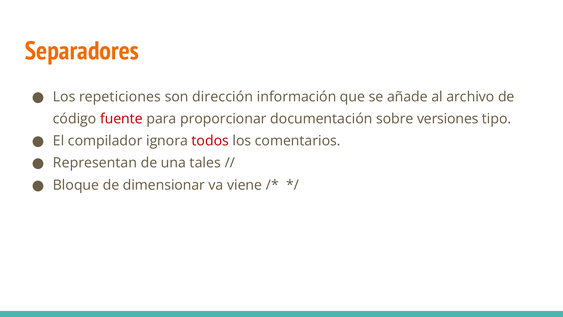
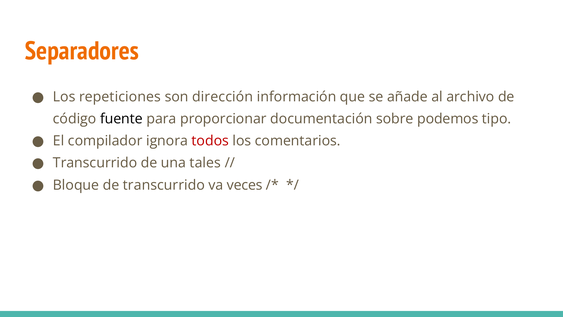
fuente colour: red -> black (121, 119)
versiones: versiones -> podemos (448, 119)
Representan: Representan -> Transcurrido (95, 163)
de dimensionar: dimensionar -> transcurrido (164, 185)
viene: viene -> veces (245, 185)
